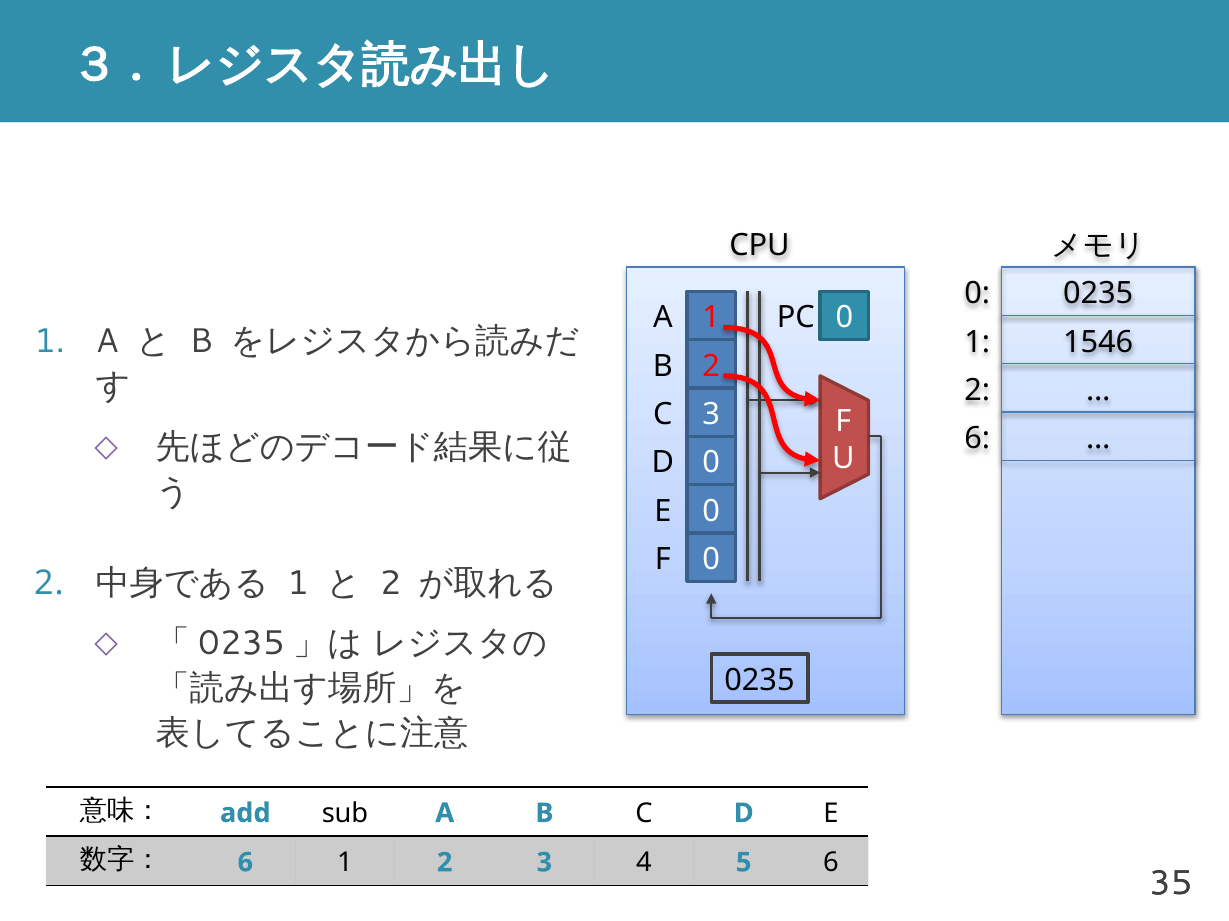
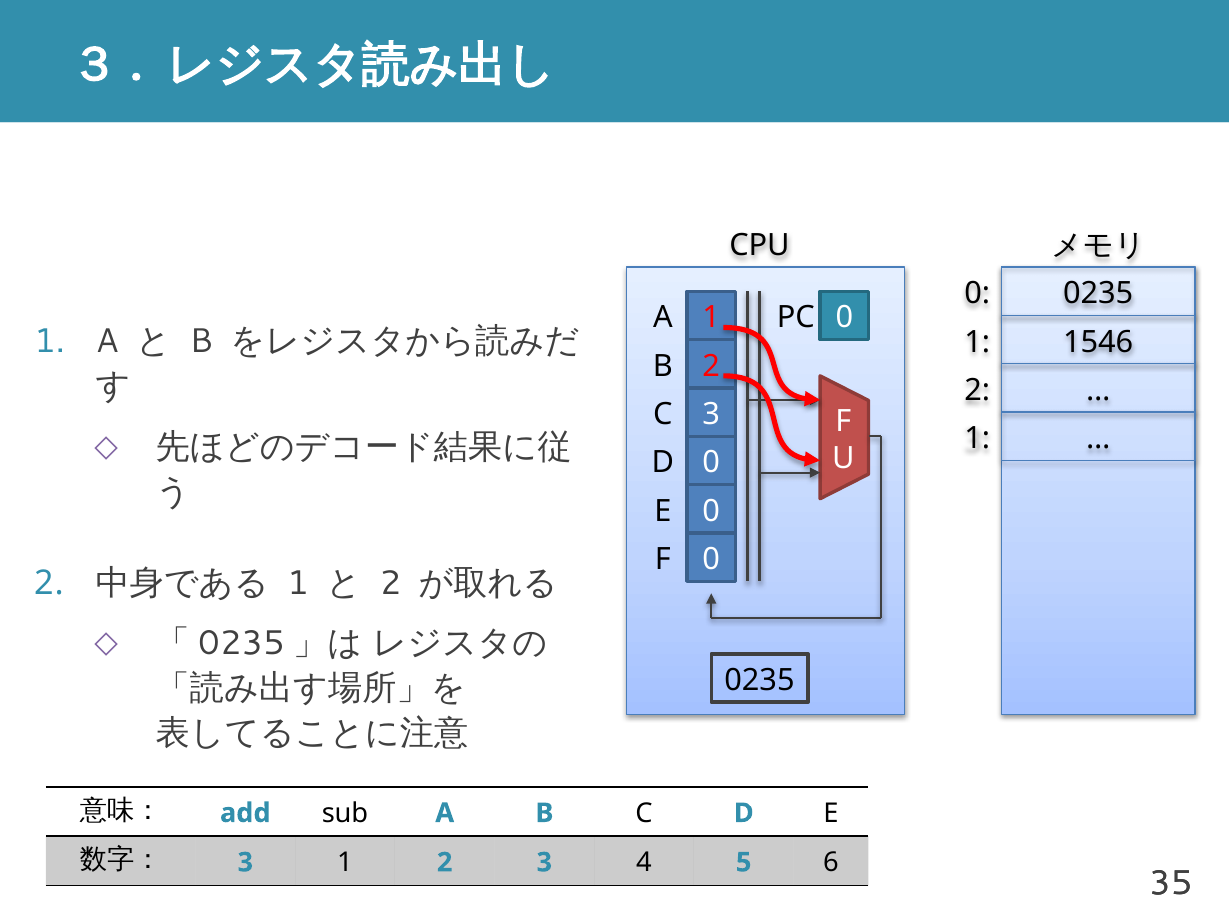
6: 6 -> 1 (977, 439)
6: 6 -> 3 (245, 863)
